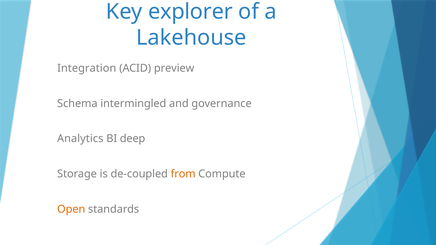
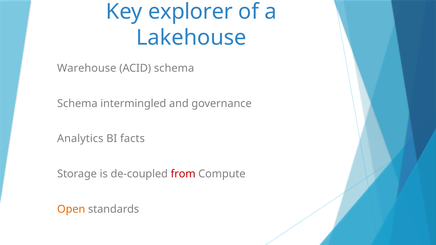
Integration: Integration -> Warehouse (87, 68)
ACID preview: preview -> schema (174, 68)
deep: deep -> facts (132, 139)
from colour: orange -> red (183, 174)
